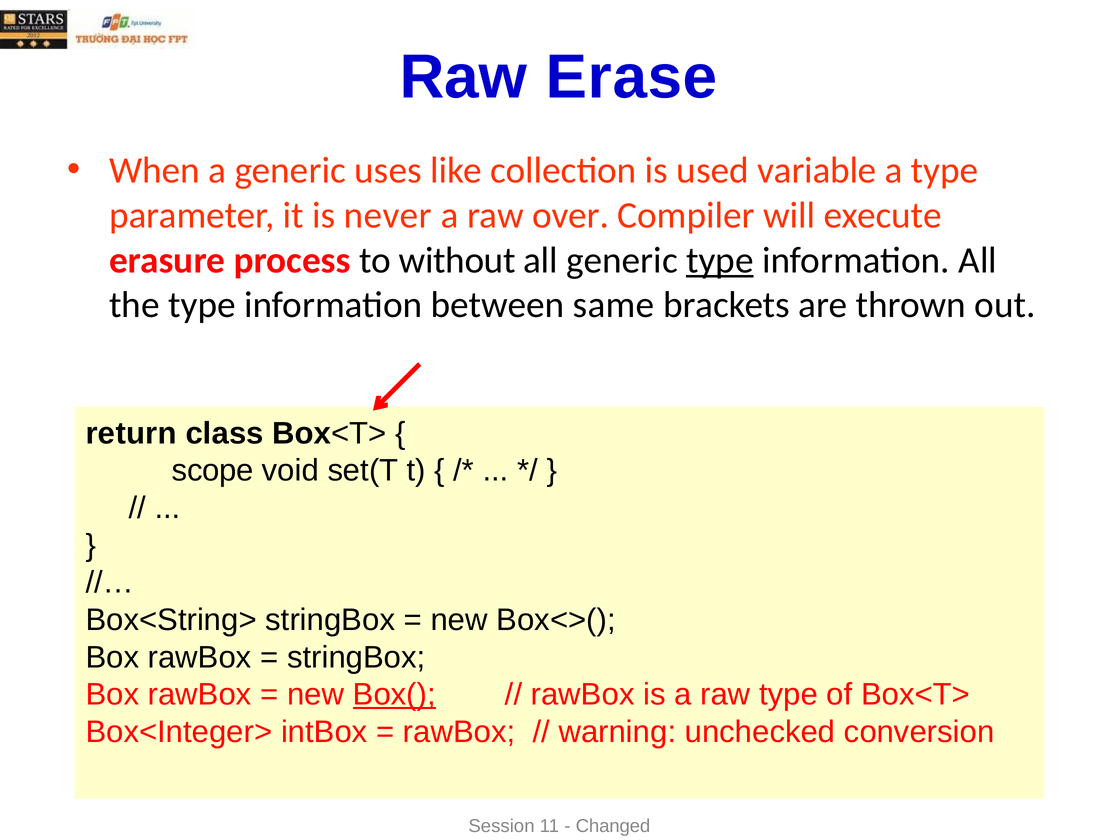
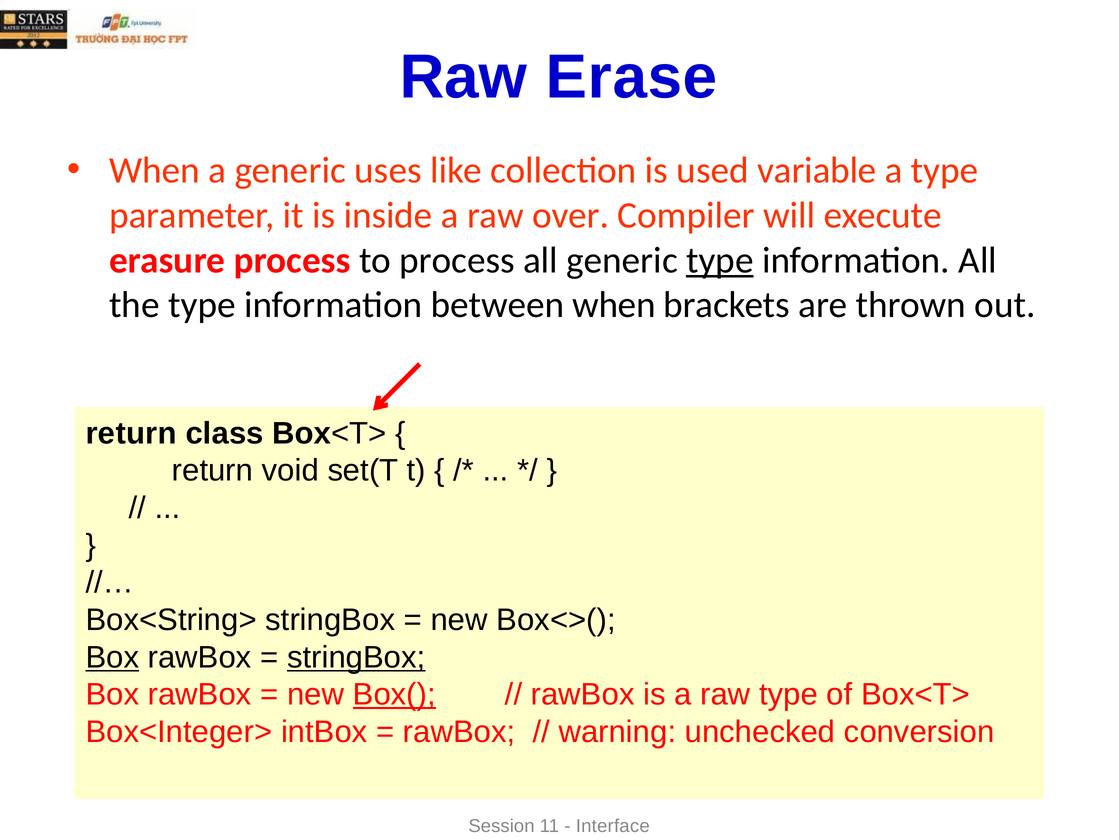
never: never -> inside (388, 215)
to without: without -> process (457, 260)
between same: same -> when (614, 305)
scope: scope -> return (213, 470)
Box underline: none -> present (112, 657)
stringBox underline: none -> present (356, 657)
Changed: Changed -> Interface (613, 826)
